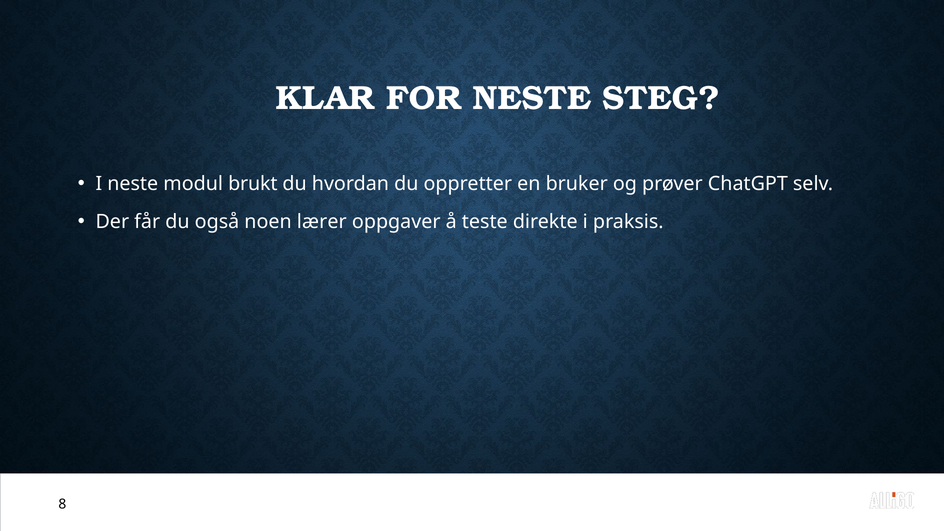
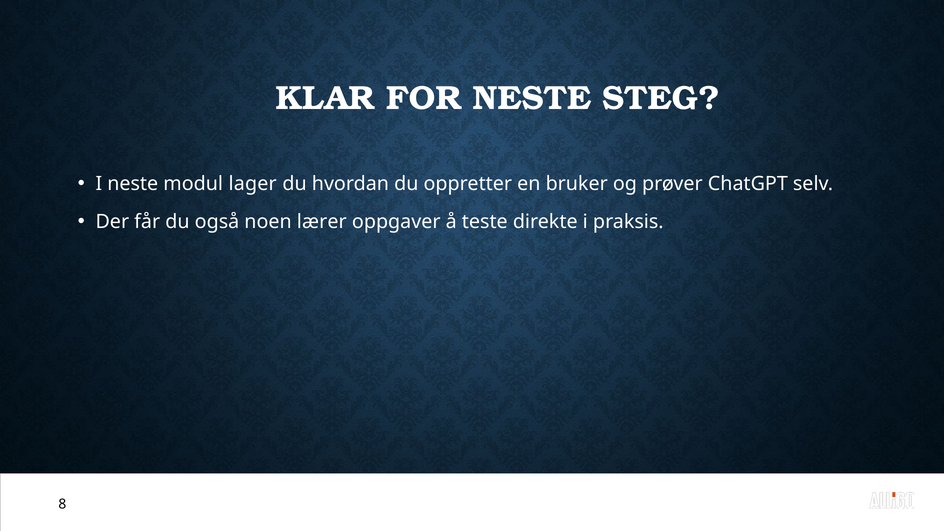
brukt: brukt -> lager (253, 184)
